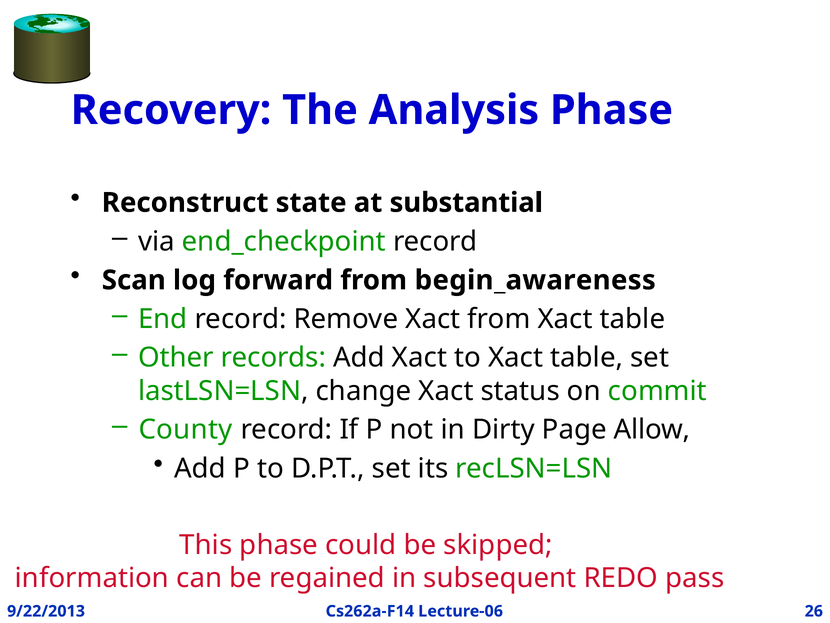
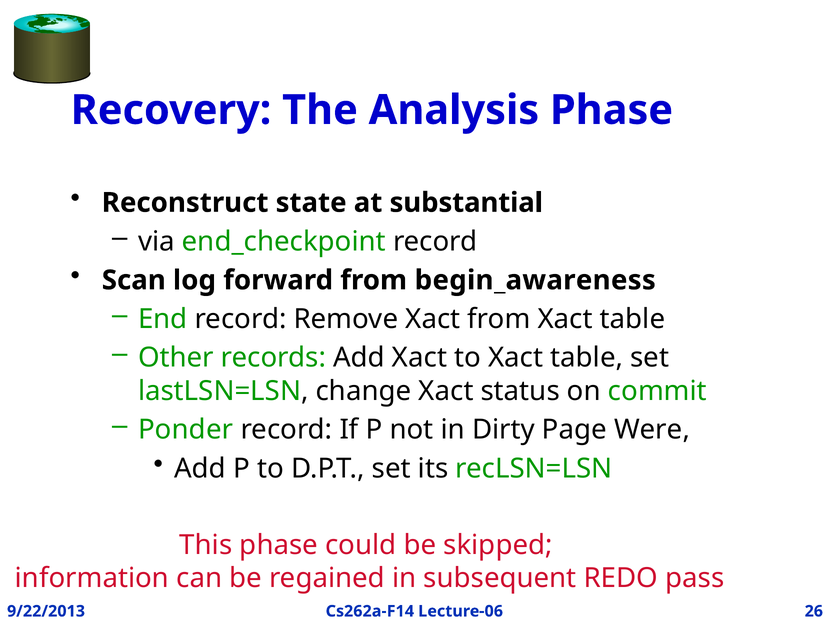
County: County -> Ponder (186, 429)
Allow: Allow -> Were (652, 429)
